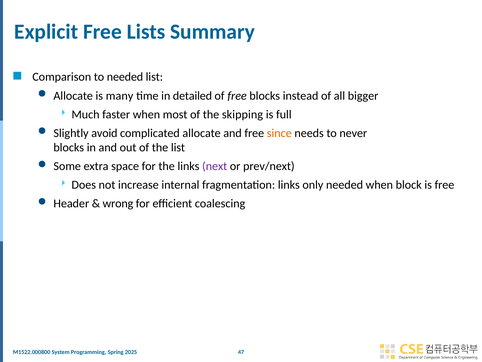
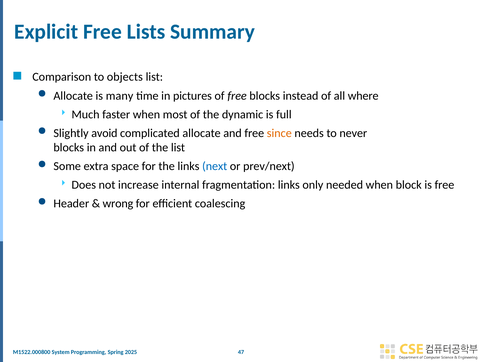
to needed: needed -> objects (125, 77)
detailed: detailed -> pictures (192, 96)
bigger: bigger -> where (363, 96)
skipping: skipping -> dynamic (243, 114)
next colour: purple -> blue (215, 166)
